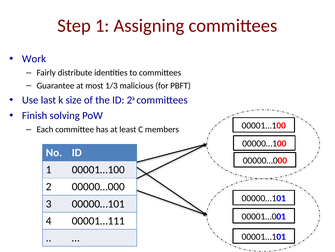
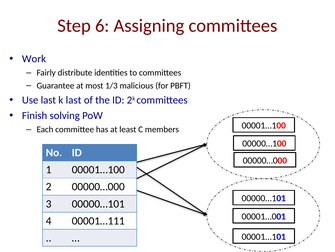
Step 1: 1 -> 6 (102, 26)
k size: size -> last (74, 100)
